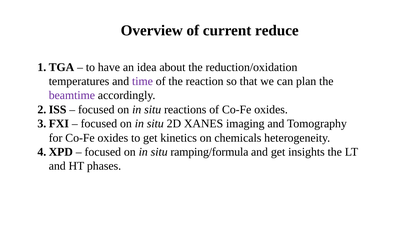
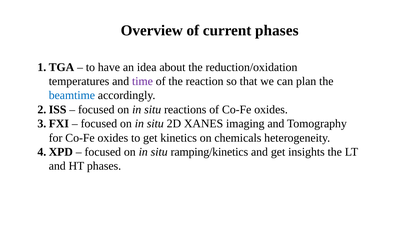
current reduce: reduce -> phases (277, 30)
beamtime colour: purple -> blue (72, 95)
ramping/formula: ramping/formula -> ramping/kinetics (209, 152)
